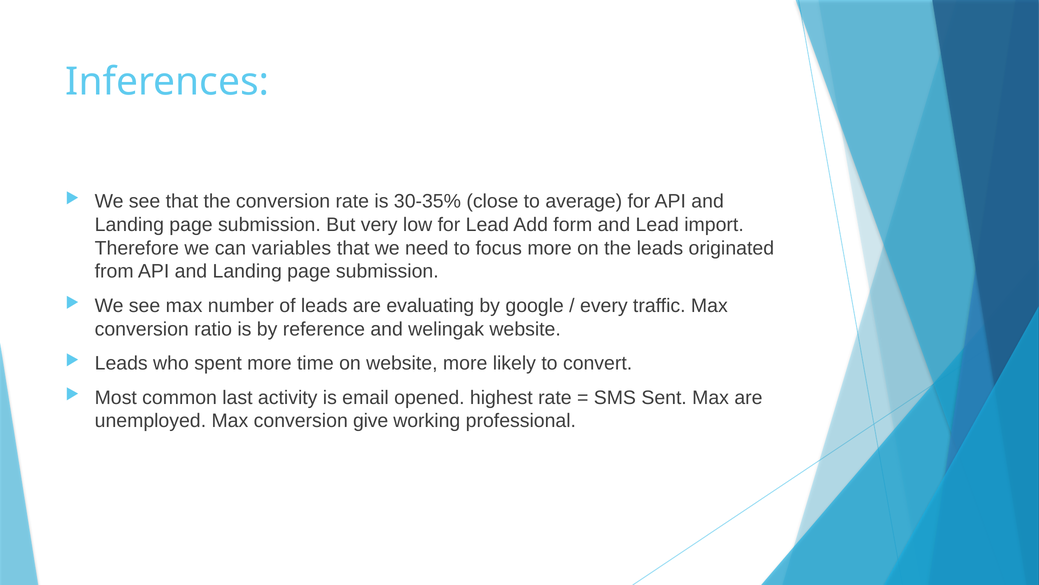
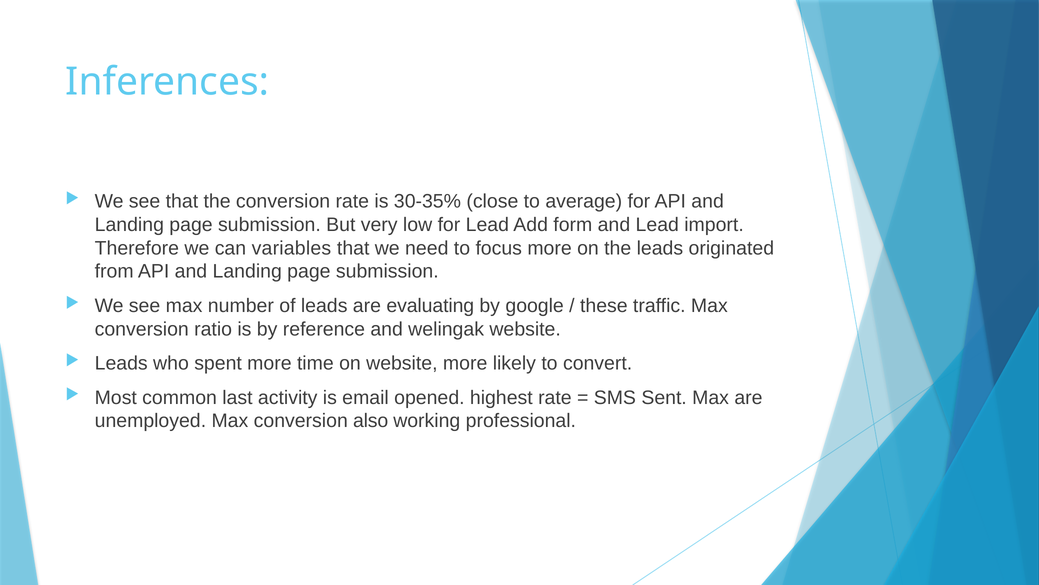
every: every -> these (604, 305)
give: give -> also (371, 421)
